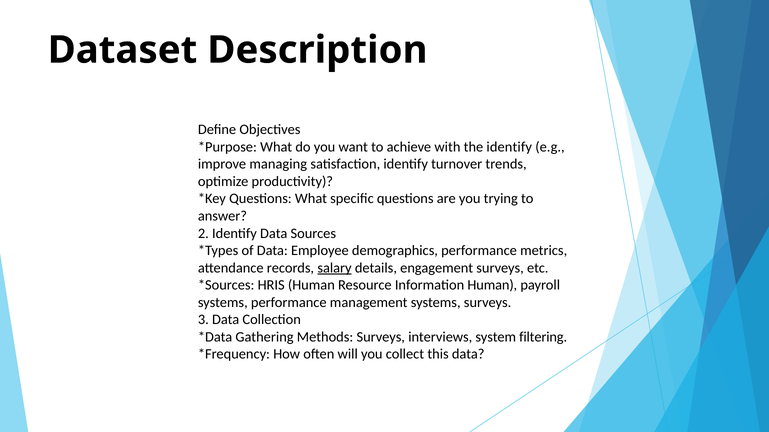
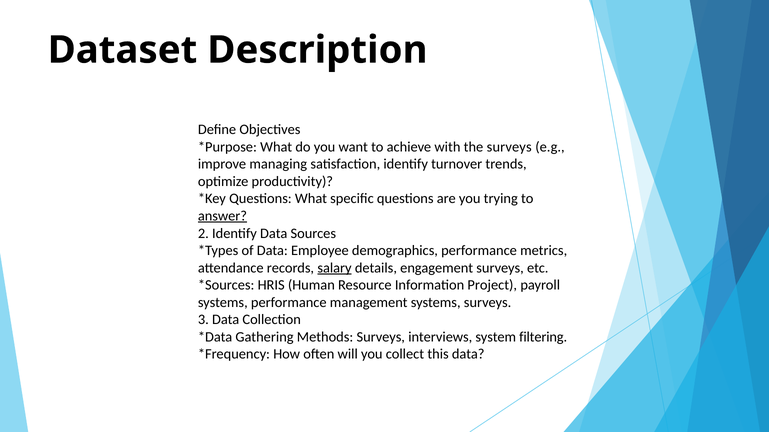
the identify: identify -> surveys (509, 147)
answer underline: none -> present (222, 216)
Information Human: Human -> Project (492, 285)
